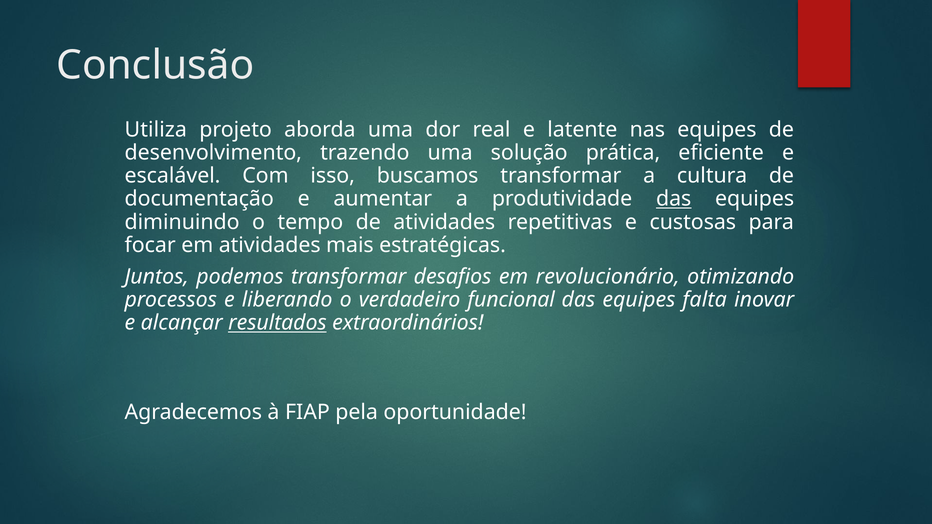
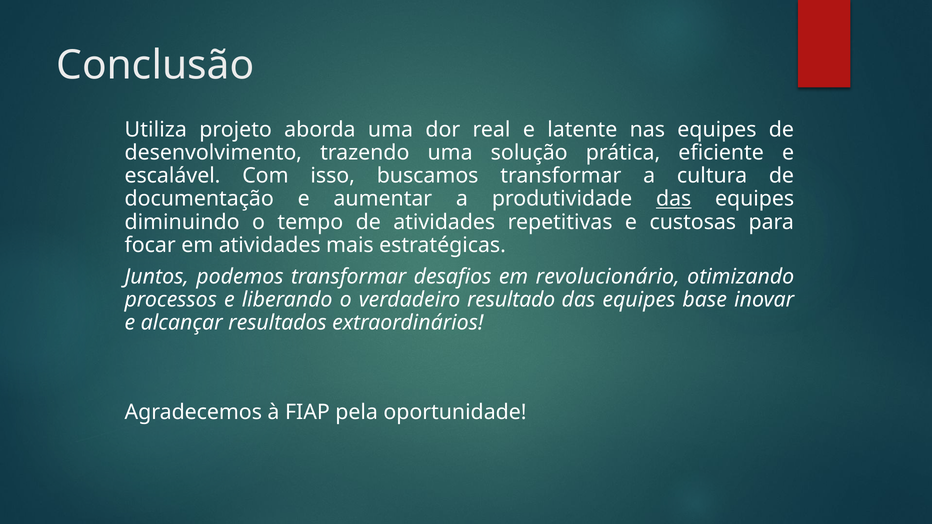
funcional: funcional -> resultado (511, 300)
falta: falta -> base (705, 300)
resultados underline: present -> none (277, 323)
